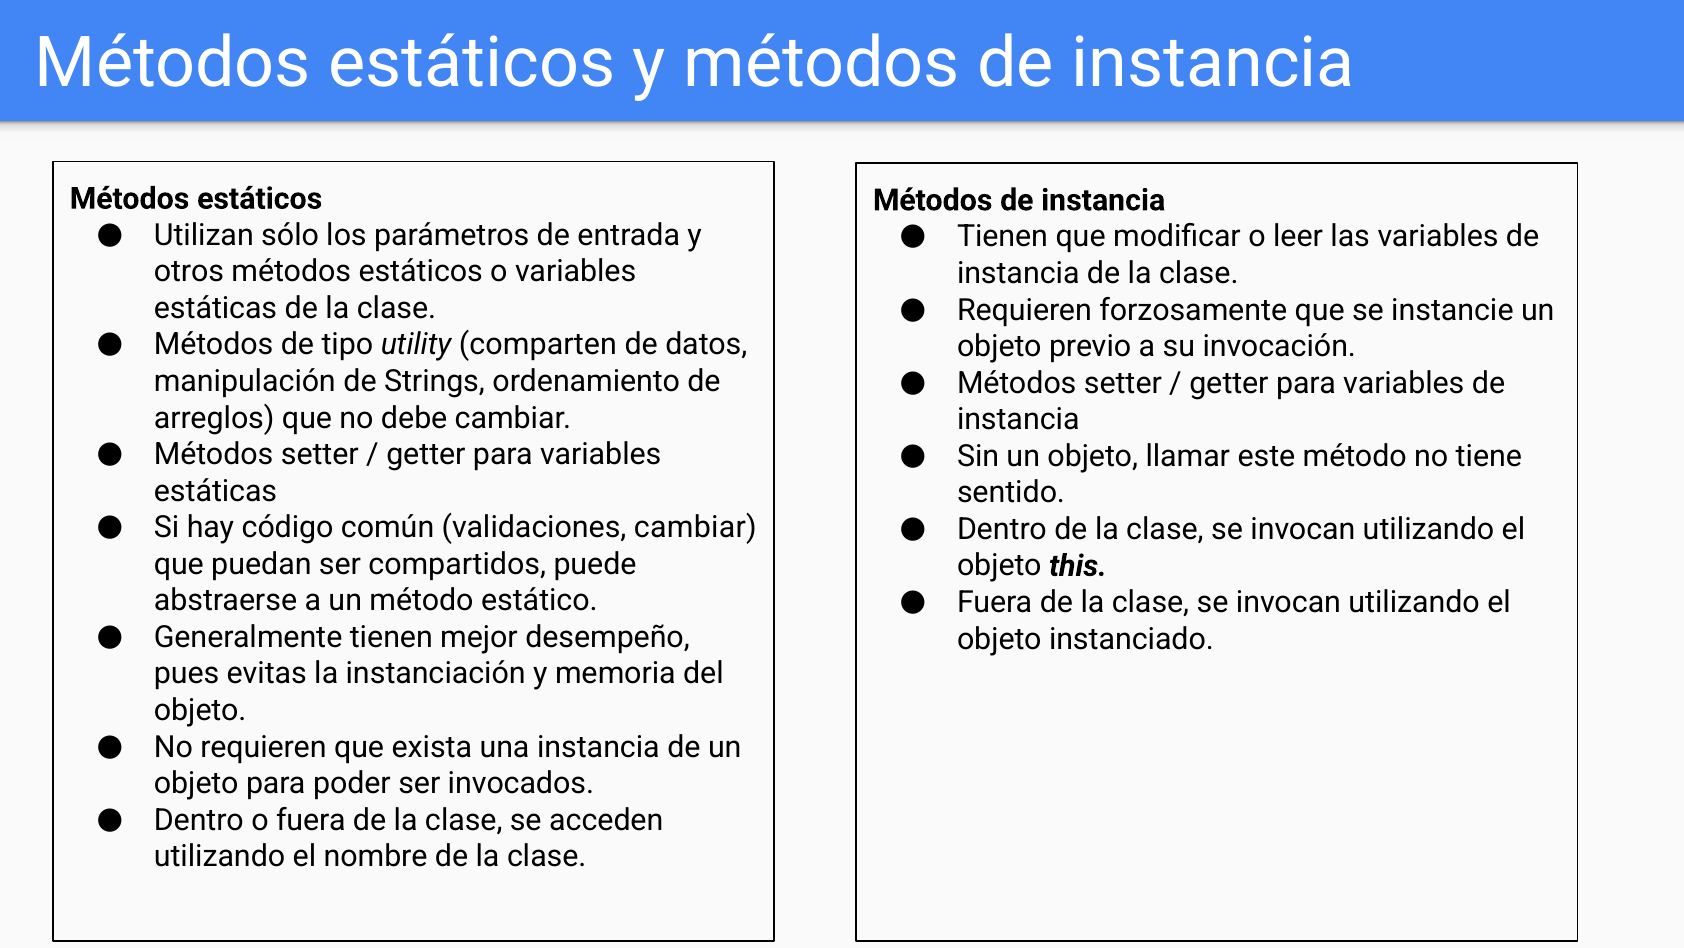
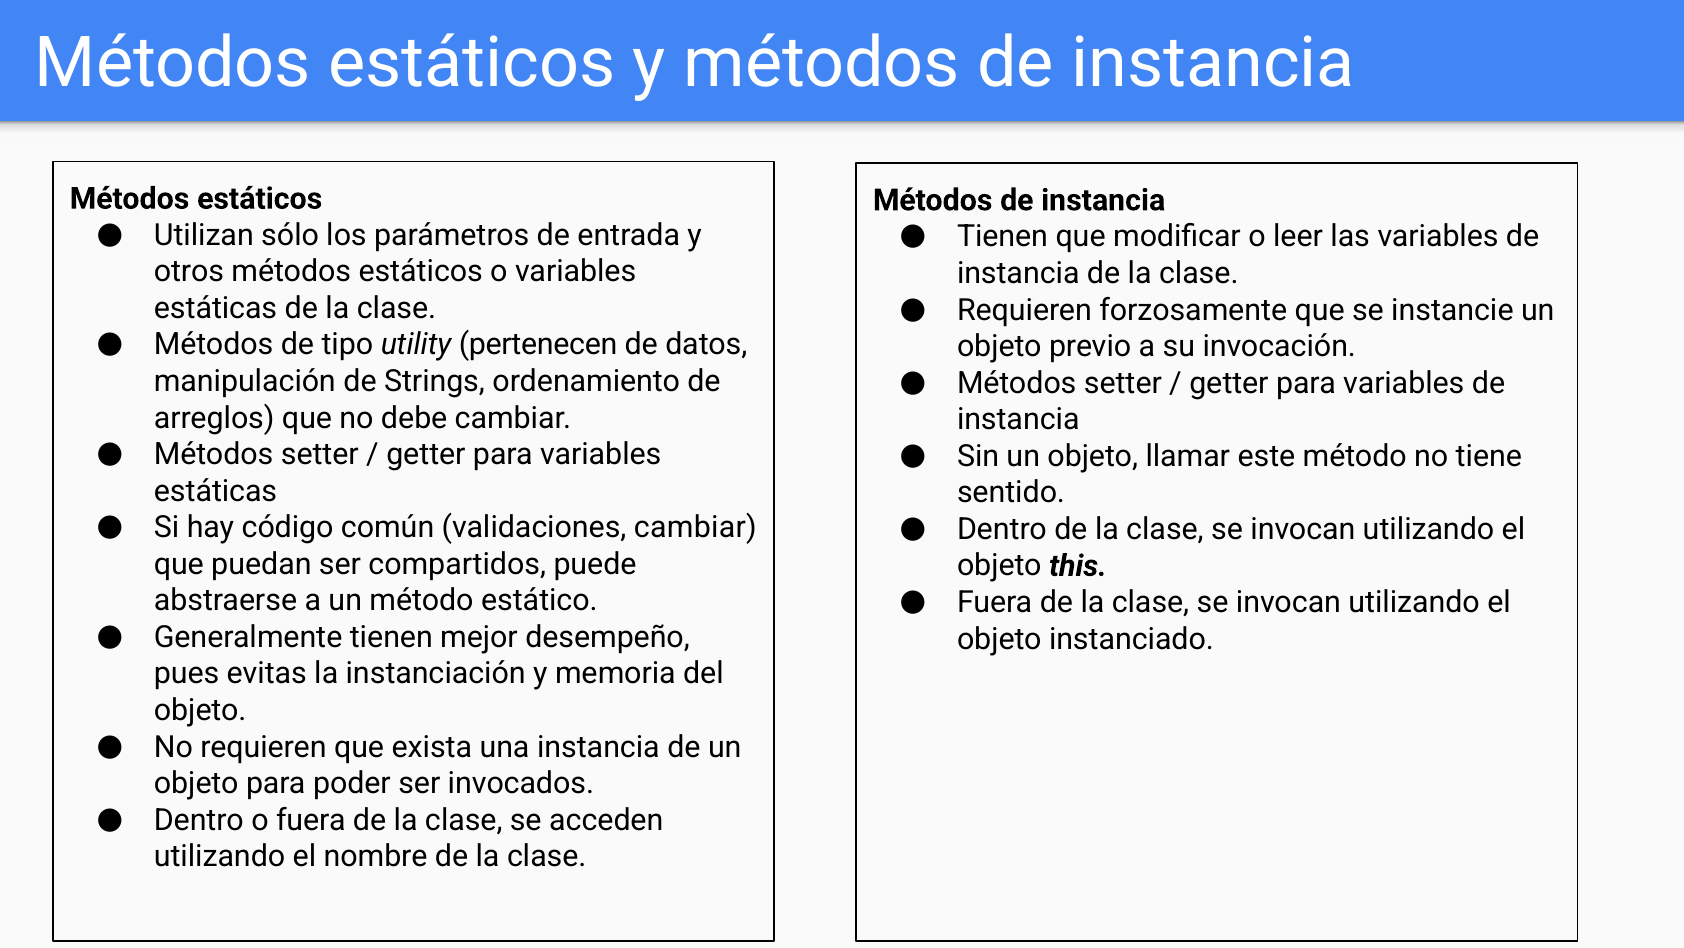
comparten: comparten -> pertenecen (538, 345)
